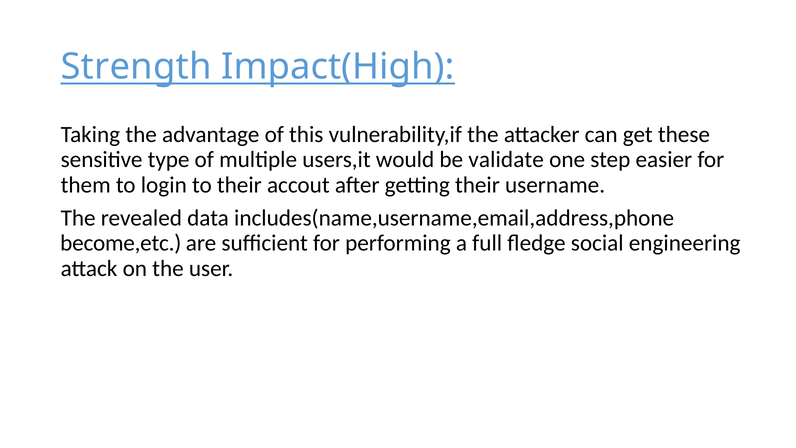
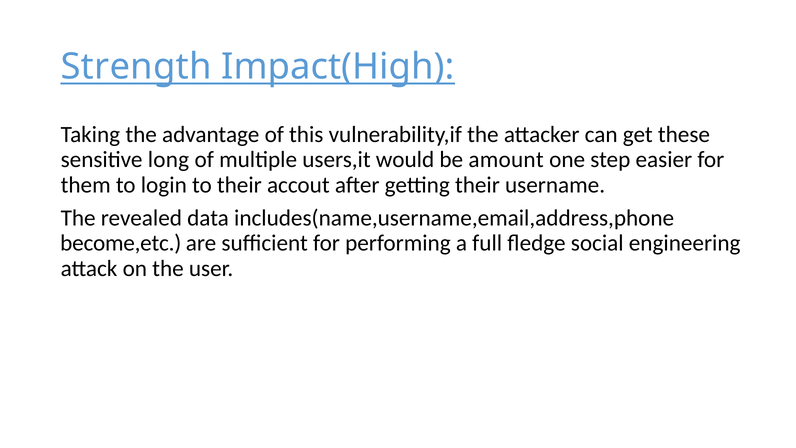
type: type -> long (168, 160)
validate: validate -> amount (506, 160)
